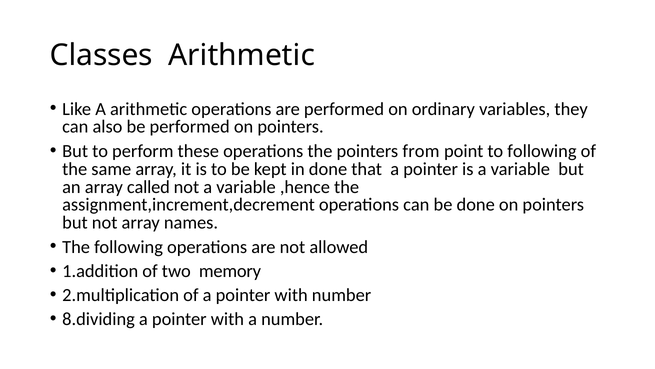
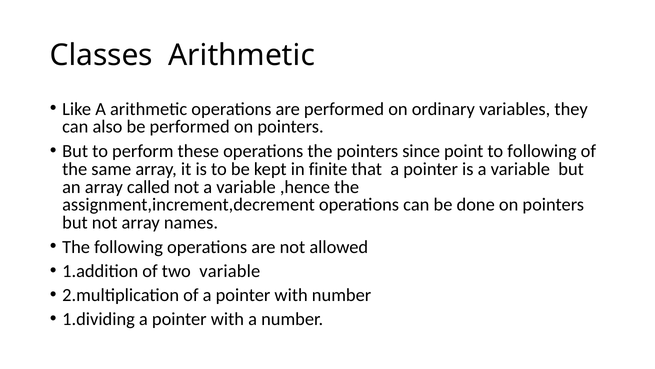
from: from -> since (421, 151)
in done: done -> finite (328, 169)
two memory: memory -> variable (230, 271)
8.dividing: 8.dividing -> 1.dividing (99, 319)
